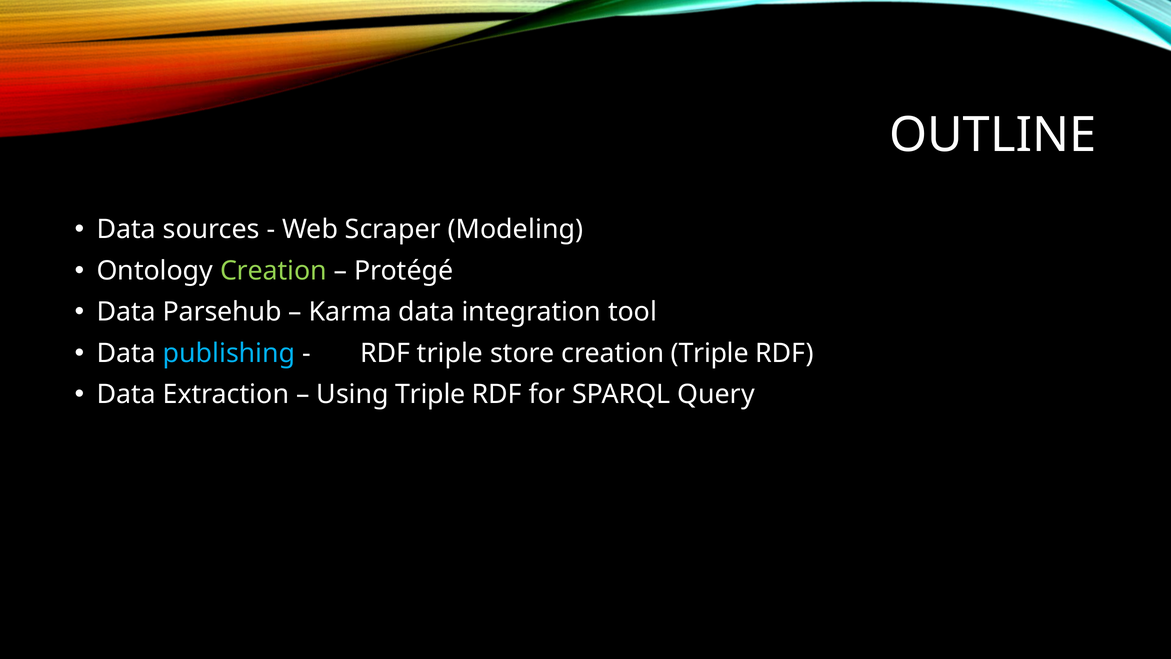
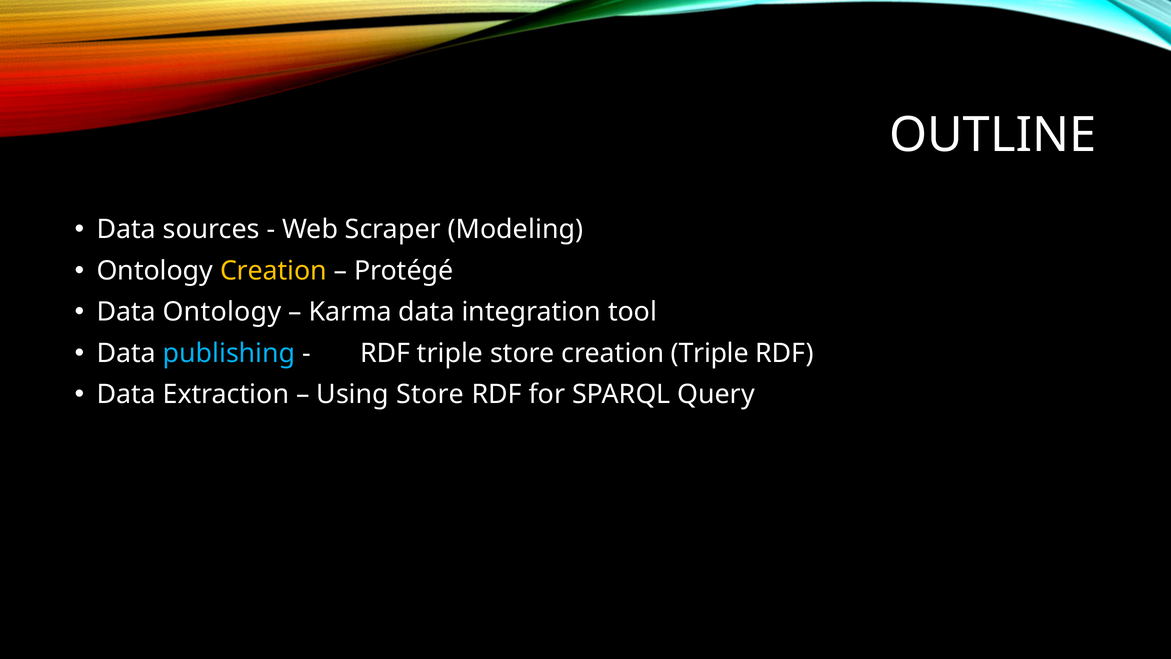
Creation colour: light green -> yellow (273, 271)
Data Parsehub: Parsehub -> Ontology (222, 312)
Using Triple: Triple -> Store (430, 394)
